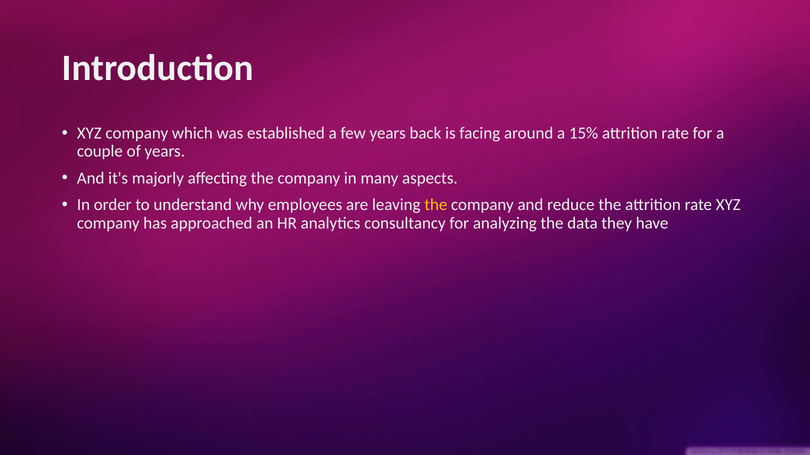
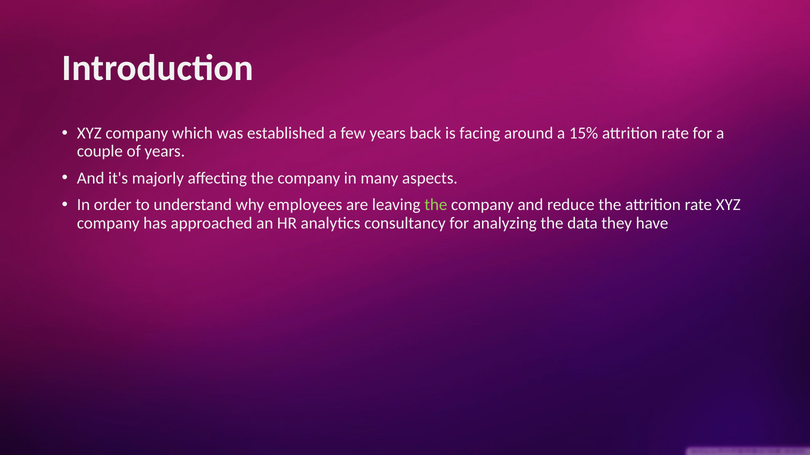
the colour: yellow -> light green (436, 205)
